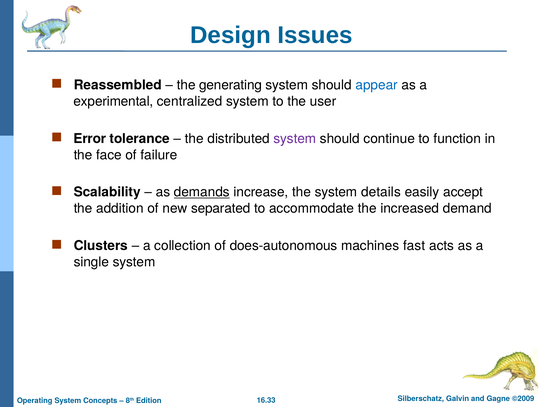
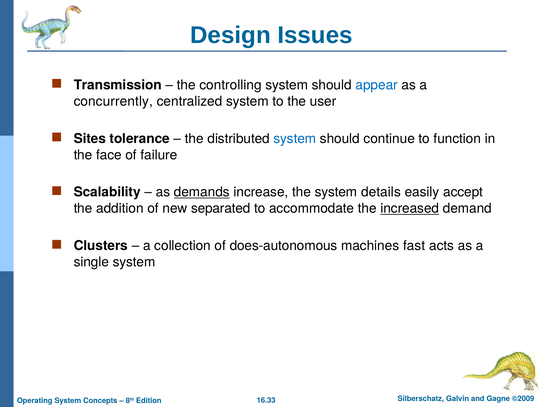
Reassembled: Reassembled -> Transmission (118, 85)
generating: generating -> controlling (231, 85)
experimental: experimental -> concurrently (113, 101)
Error: Error -> Sites (90, 139)
system colour: purple -> blue (295, 139)
increased underline: none -> present (410, 209)
